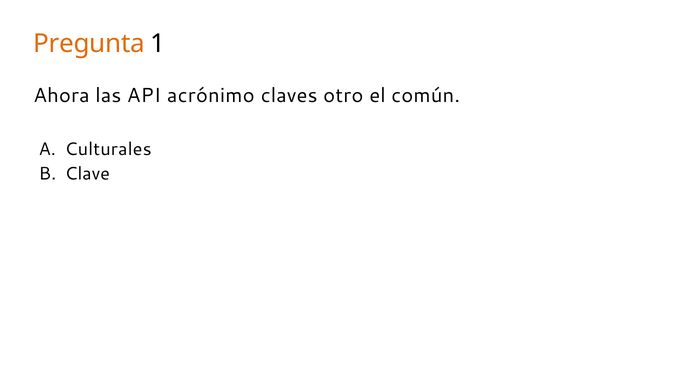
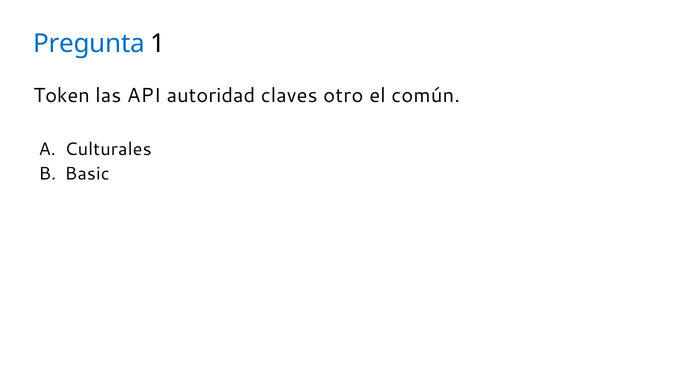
Pregunta colour: orange -> blue (89, 44)
Ahora: Ahora -> Token (62, 96)
acrónimo: acrónimo -> autoridad (211, 96)
Clave: Clave -> Basic (87, 174)
